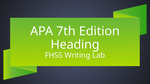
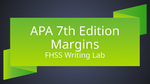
Heading: Heading -> Margins (75, 45)
